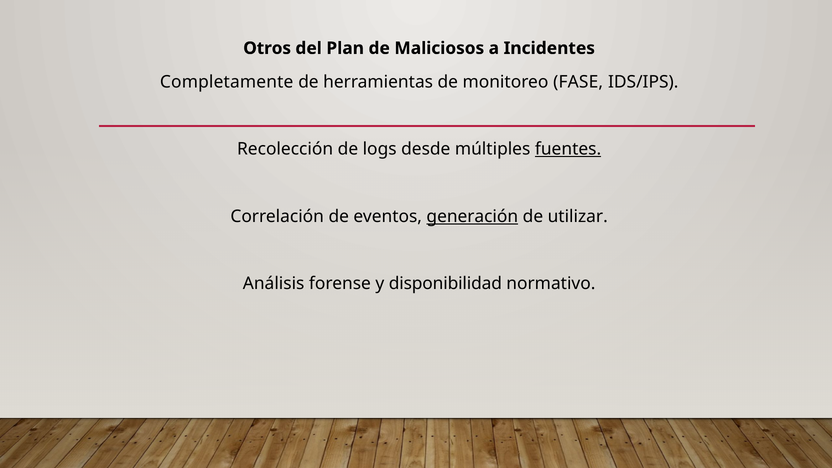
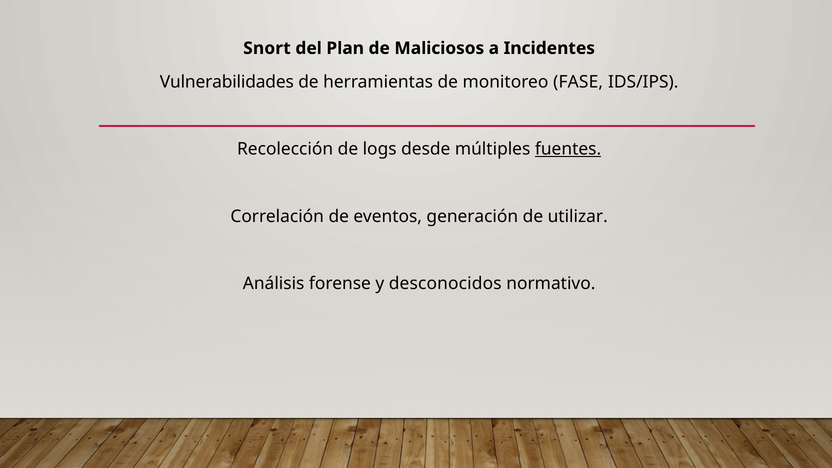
Otros: Otros -> Snort (267, 48)
Completamente: Completamente -> Vulnerabilidades (227, 82)
generación underline: present -> none (472, 216)
disponibilidad: disponibilidad -> desconocidos (445, 284)
